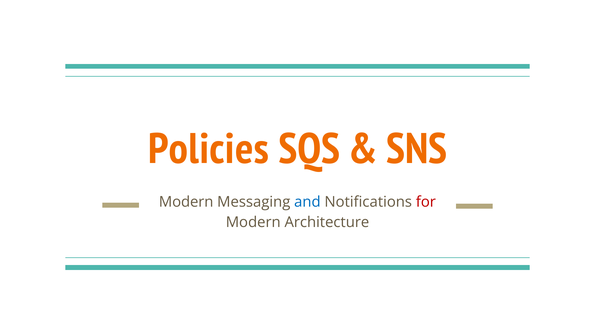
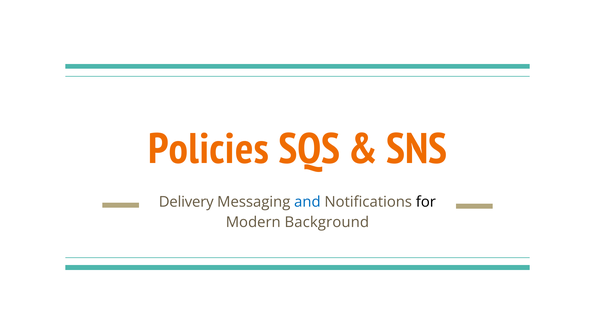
Modern: Modern -> Delivery (186, 202)
for colour: red -> black (426, 202)
Architecture: Architecture -> Background (327, 223)
